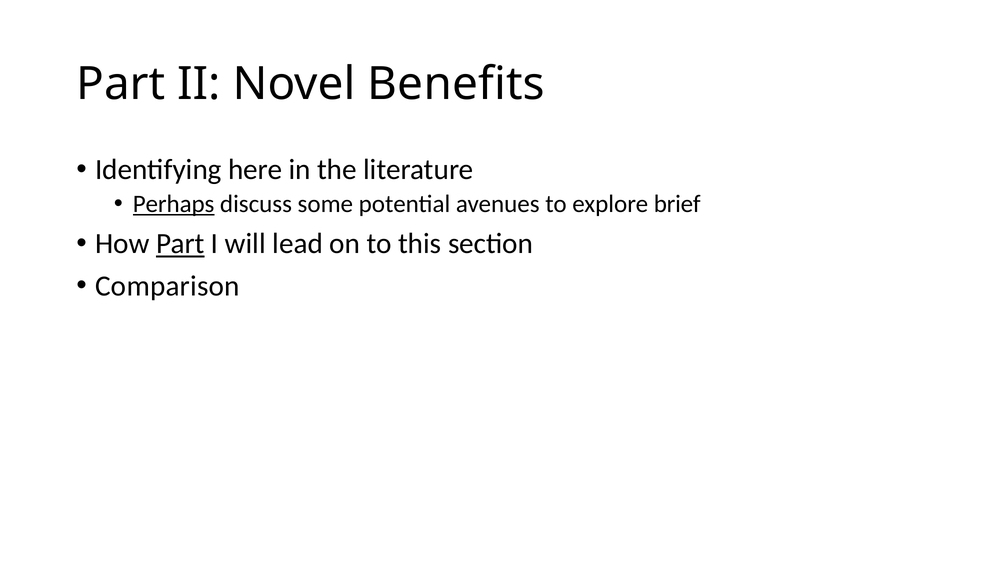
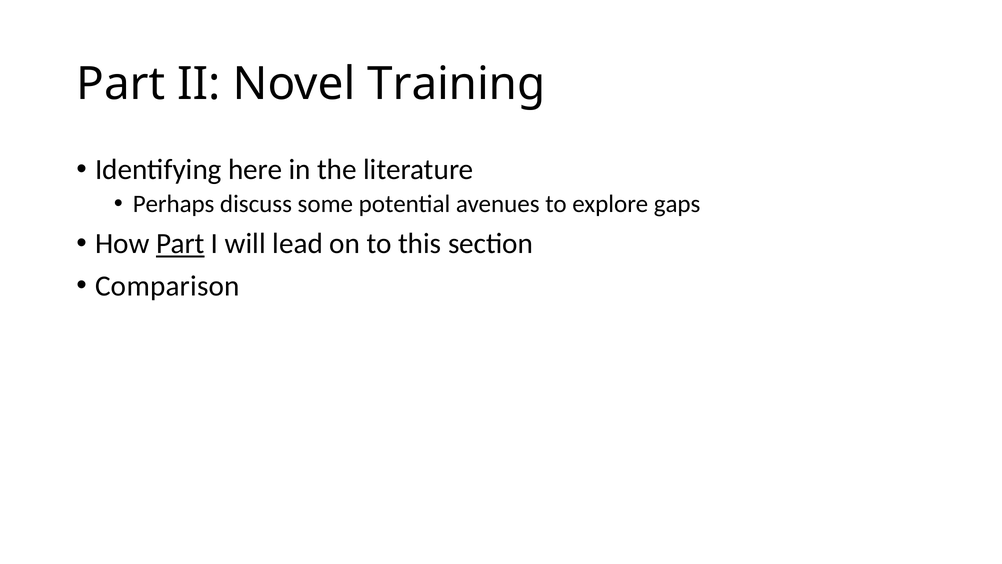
Benefits: Benefits -> Training (456, 84)
Perhaps underline: present -> none (174, 204)
brief: brief -> gaps (677, 204)
